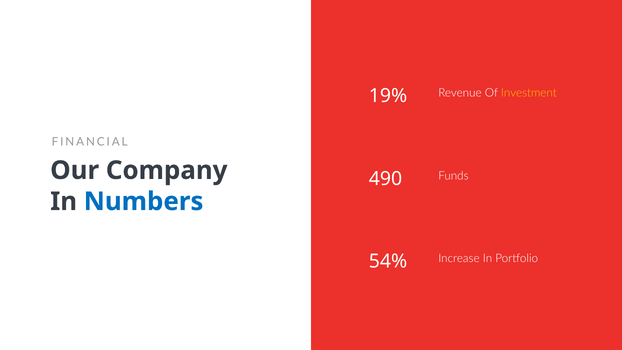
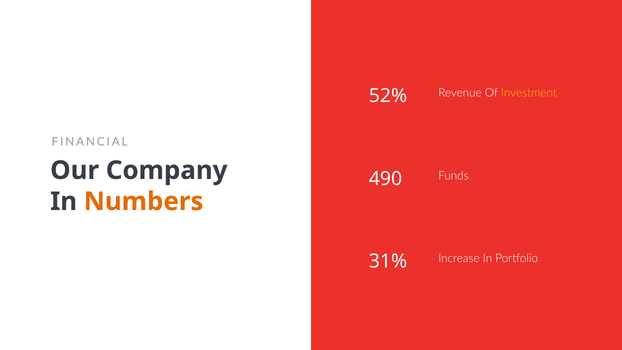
19%: 19% -> 52% (388, 96)
Numbers colour: blue -> orange (144, 201)
54%: 54% -> 31% (388, 261)
